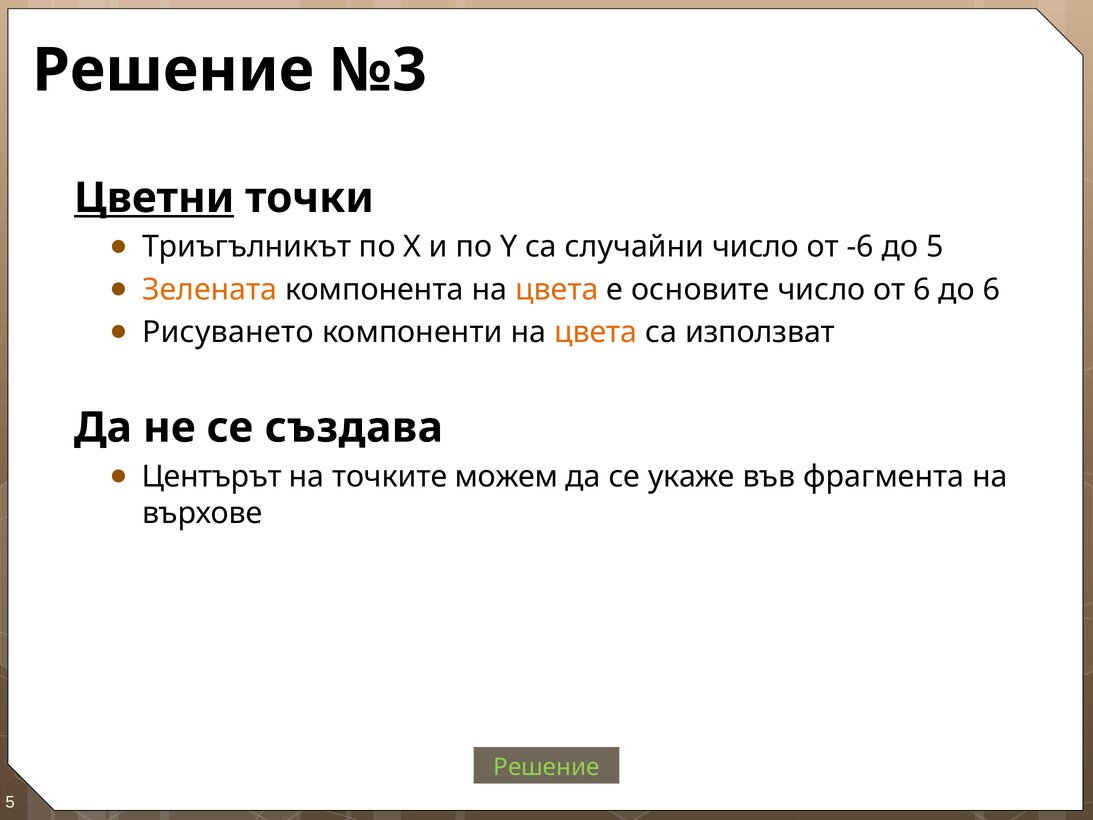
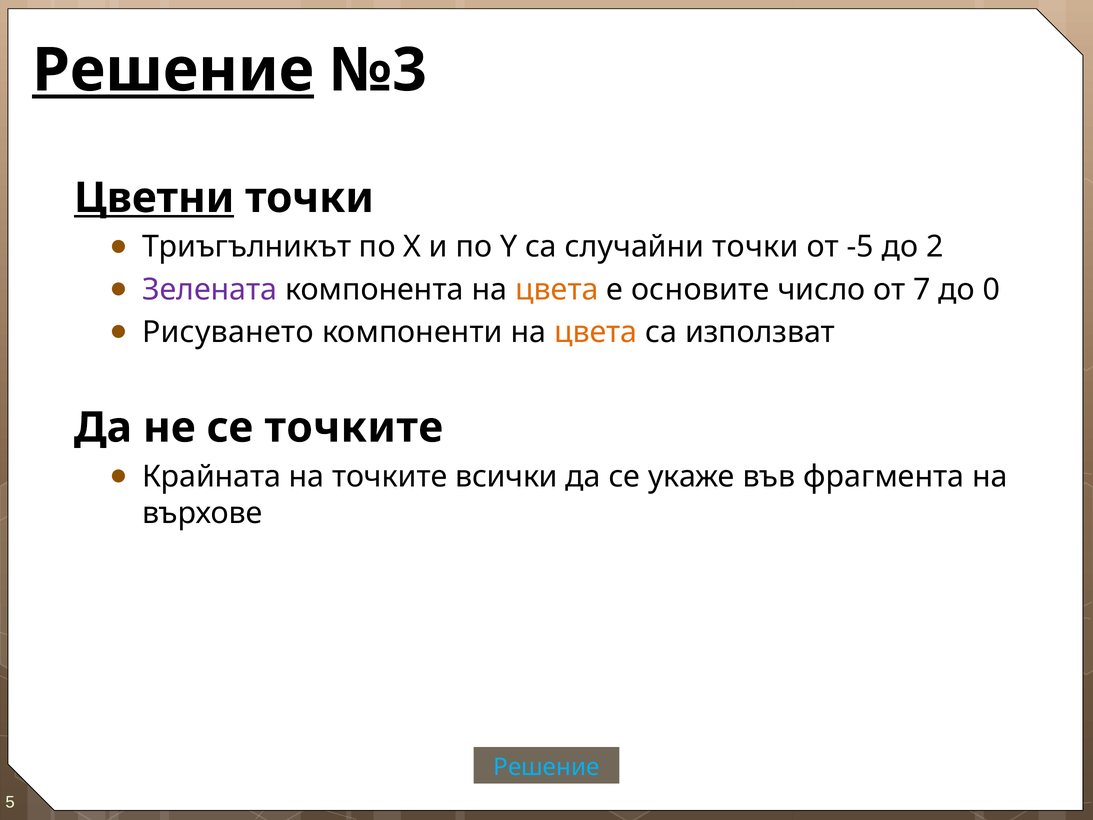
Решение underline: none -> present (173, 70)
случайни число: число -> точки (755, 247)
-6: -6 -> -5 (860, 247)
до 5: 5 -> 2 (935, 247)
Зелената colour: orange -> purple (210, 289)
от 6: 6 -> 7 (922, 289)
до 6: 6 -> 0 (992, 289)
се създава: създава -> точките (354, 428)
Центърът: Центърът -> Крайната (212, 476)
можем: можем -> всички (507, 476)
Решение colour: light green -> light blue (546, 767)
